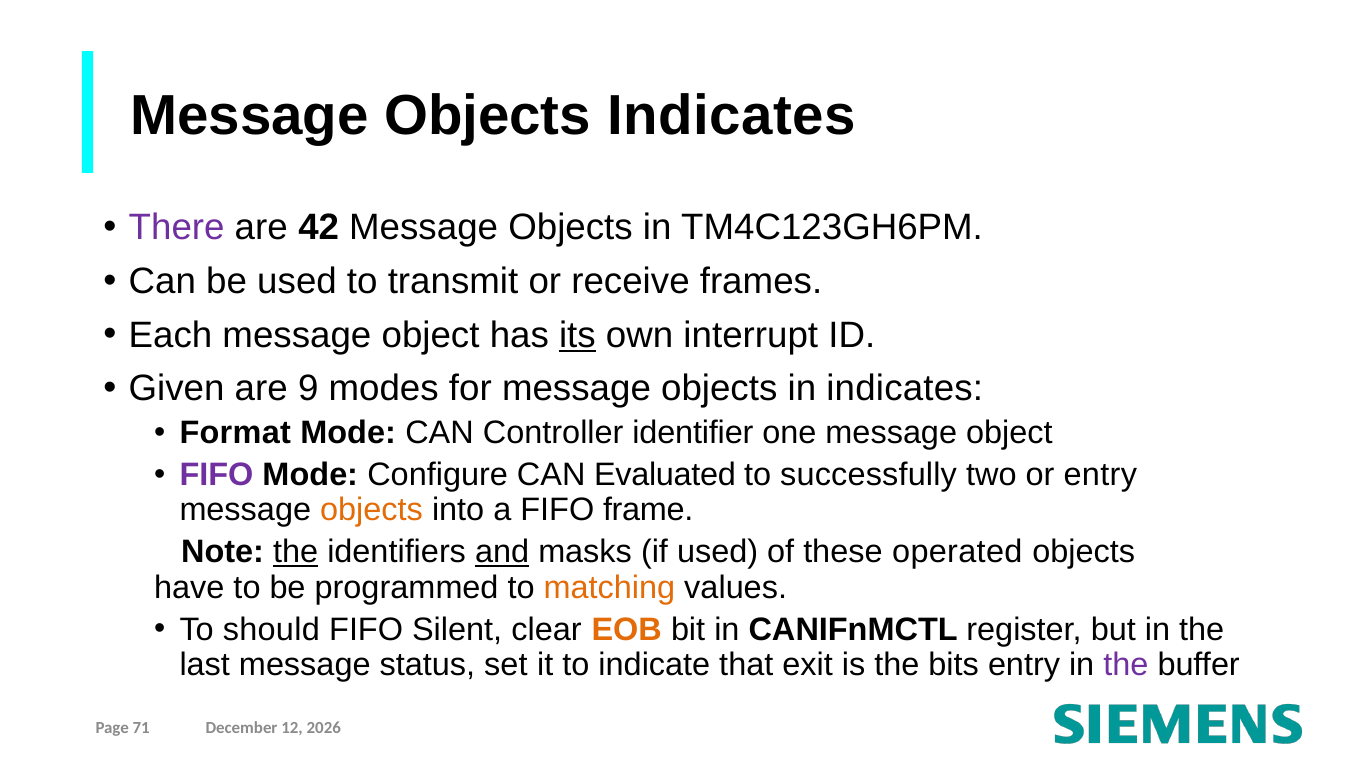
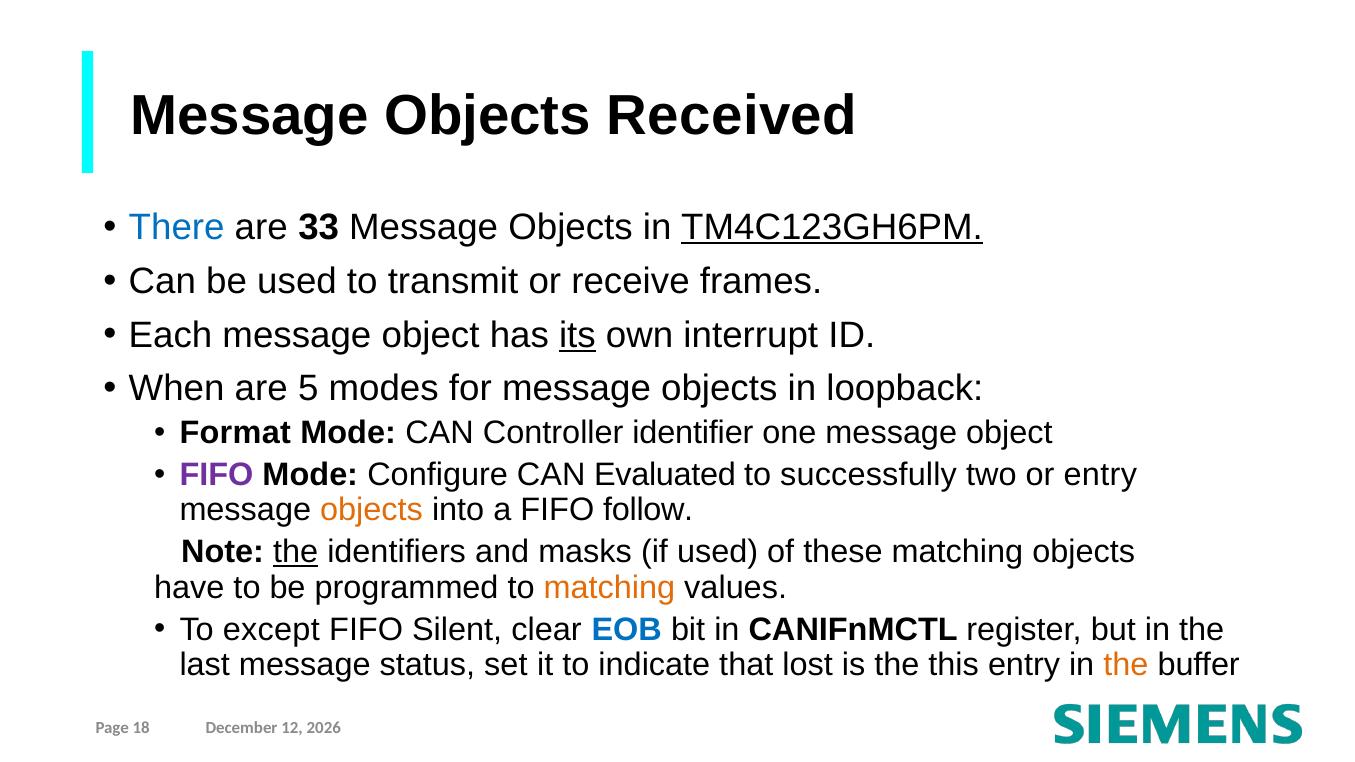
Objects Indicates: Indicates -> Received (732, 115)
There colour: purple -> blue (177, 228)
42: 42 -> 33 (319, 228)
TM4C123GH6PM underline: none -> present (832, 228)
Given: Given -> When (177, 389)
9: 9 -> 5 (308, 389)
in indicates: indicates -> loopback (905, 389)
frame: frame -> follow (648, 510)
and underline: present -> none (502, 552)
these operated: operated -> matching (957, 552)
should: should -> except (271, 630)
EOB colour: orange -> blue (627, 630)
exit: exit -> lost (808, 665)
bits: bits -> this (954, 665)
the colour: purple -> orange (1126, 665)
71: 71 -> 18 (141, 728)
